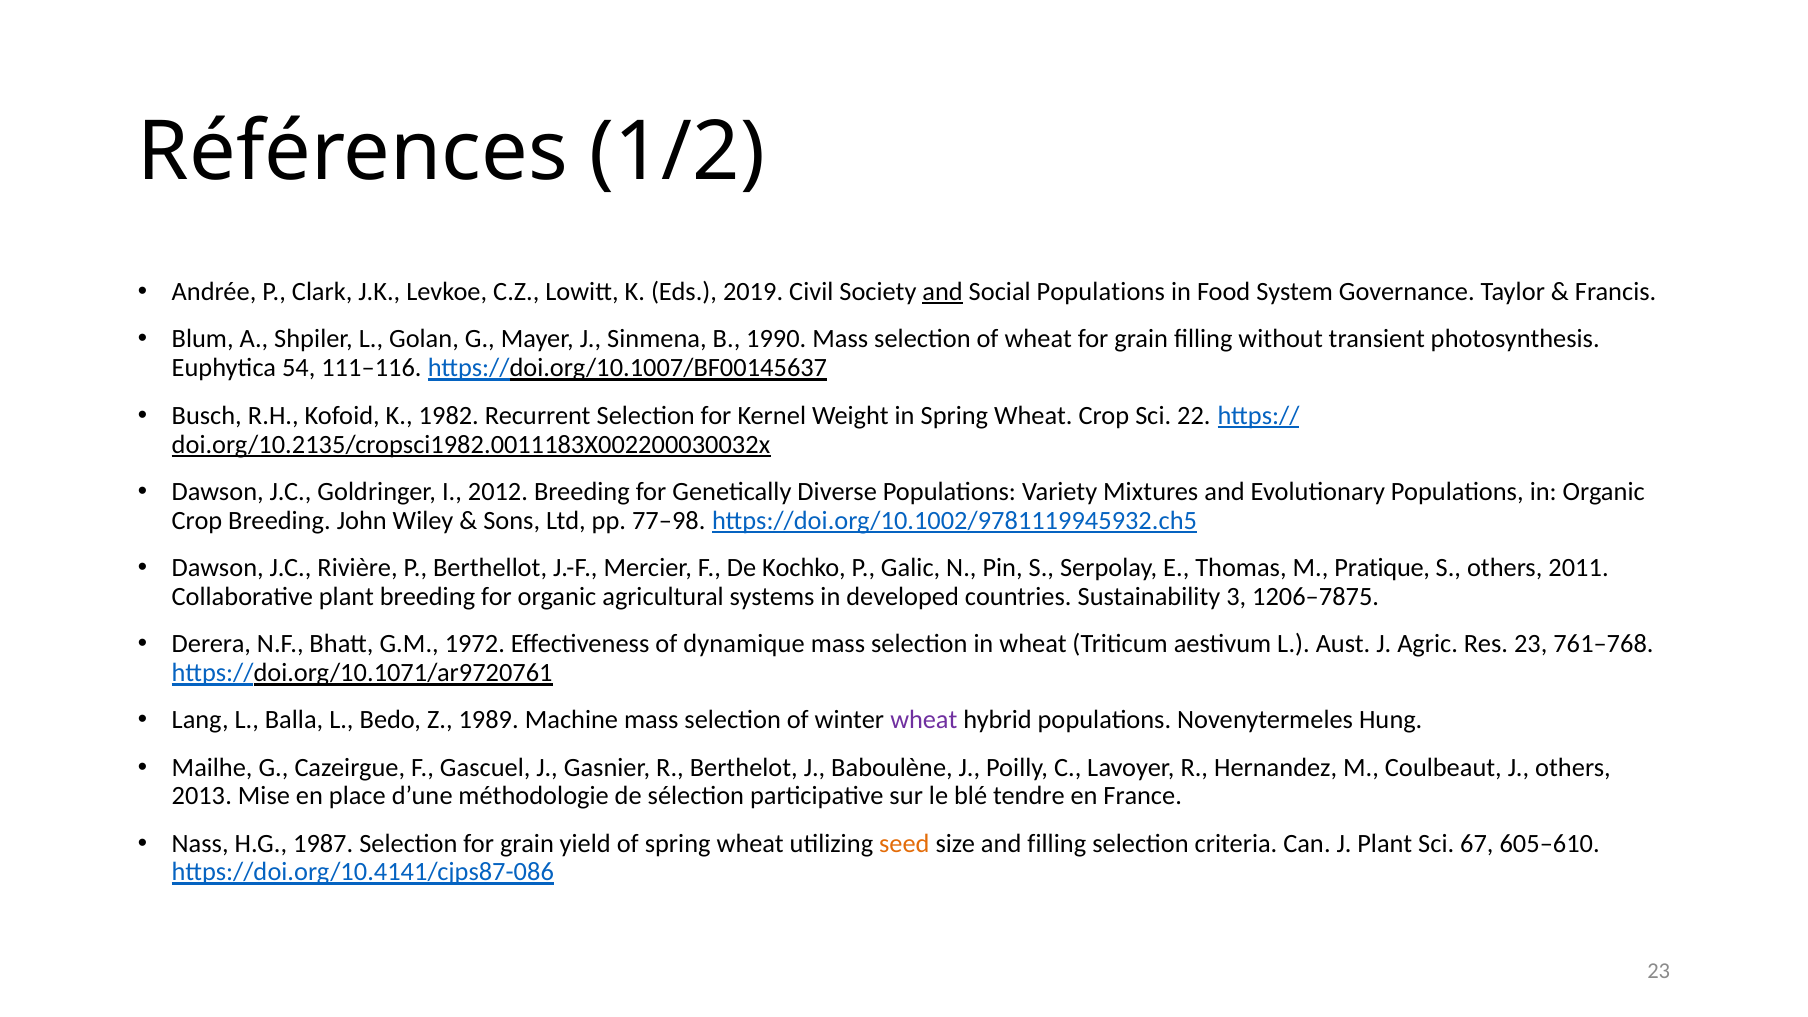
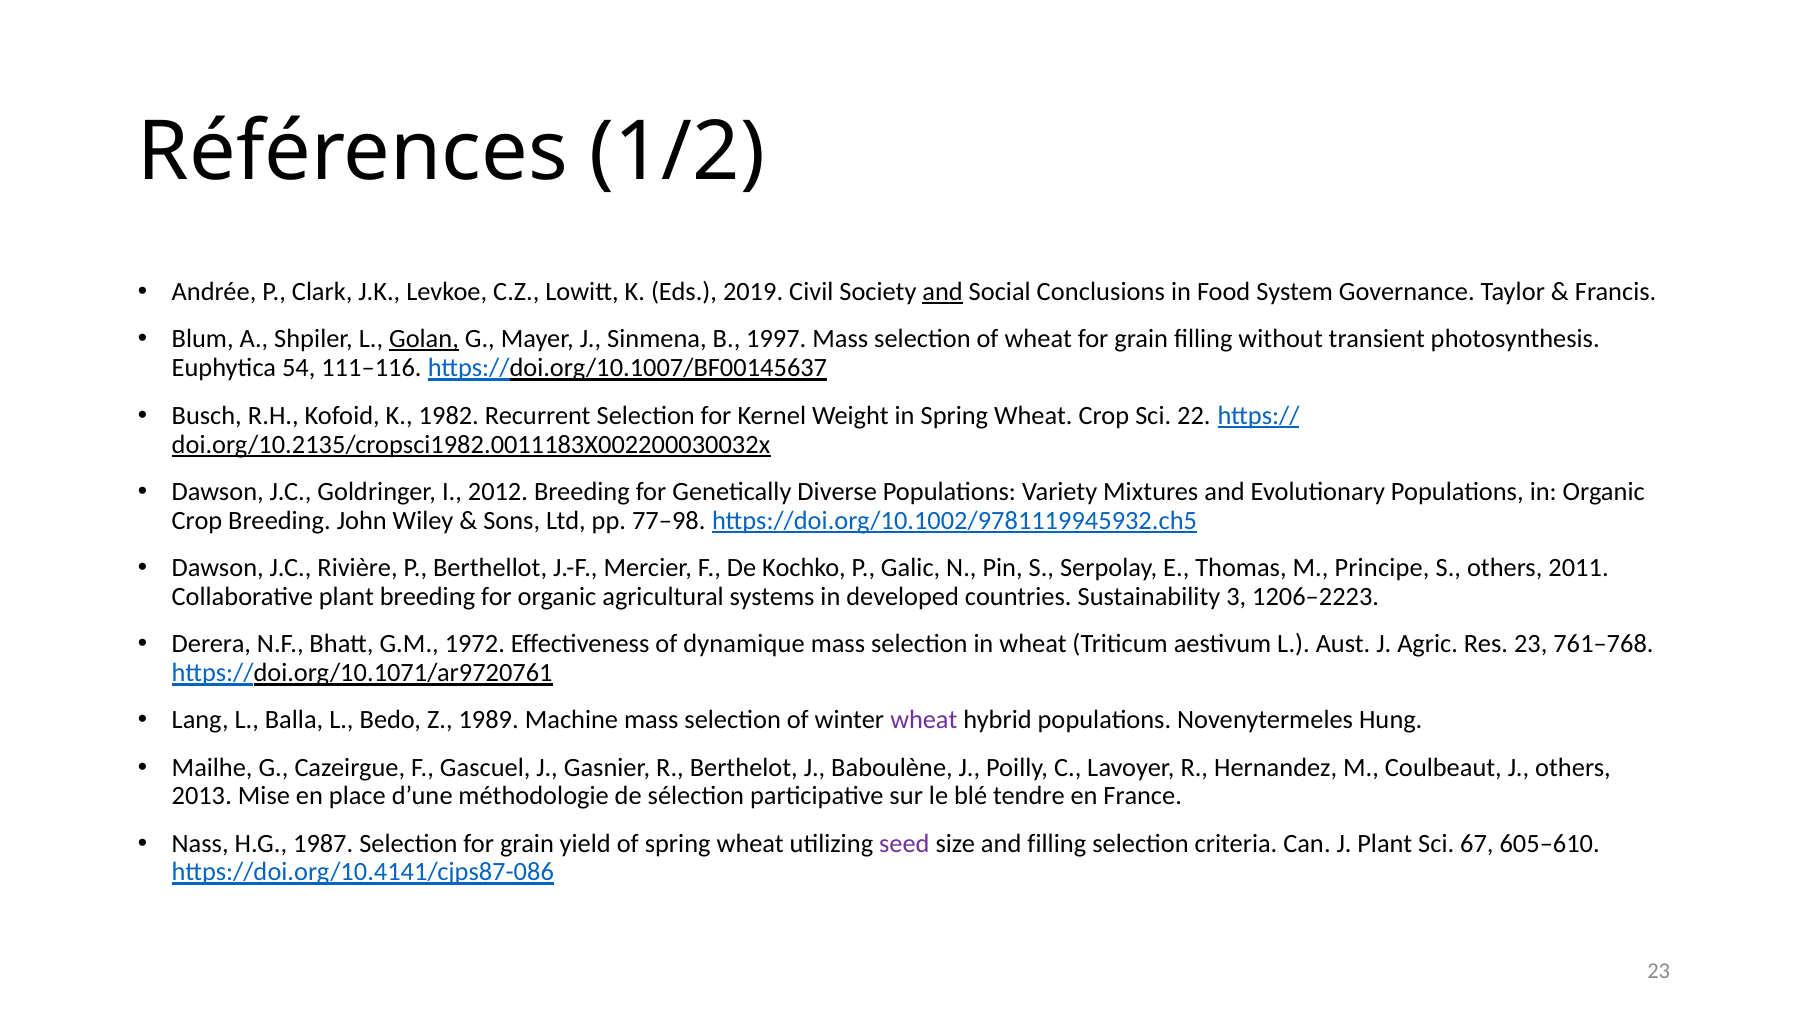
Social Populations: Populations -> Conclusions (1101, 292)
Golan underline: none -> present (424, 339)
1990: 1990 -> 1997 (776, 339)
Pratique: Pratique -> Principe (1382, 568)
1206–7875: 1206–7875 -> 1206–2223 (1316, 597)
seed colour: orange -> purple (904, 843)
